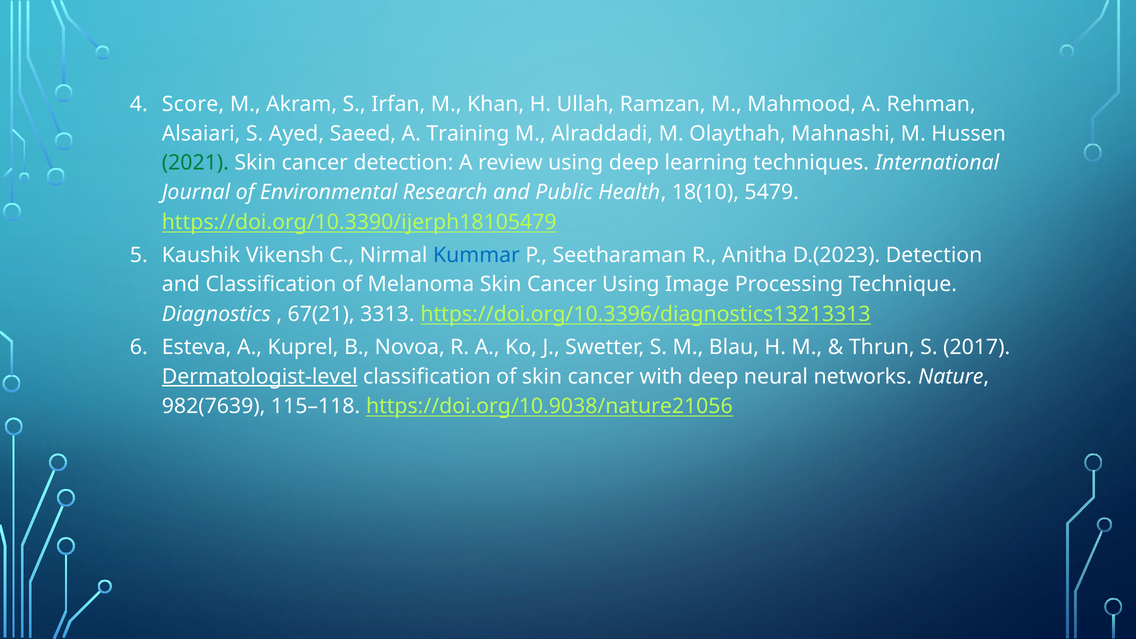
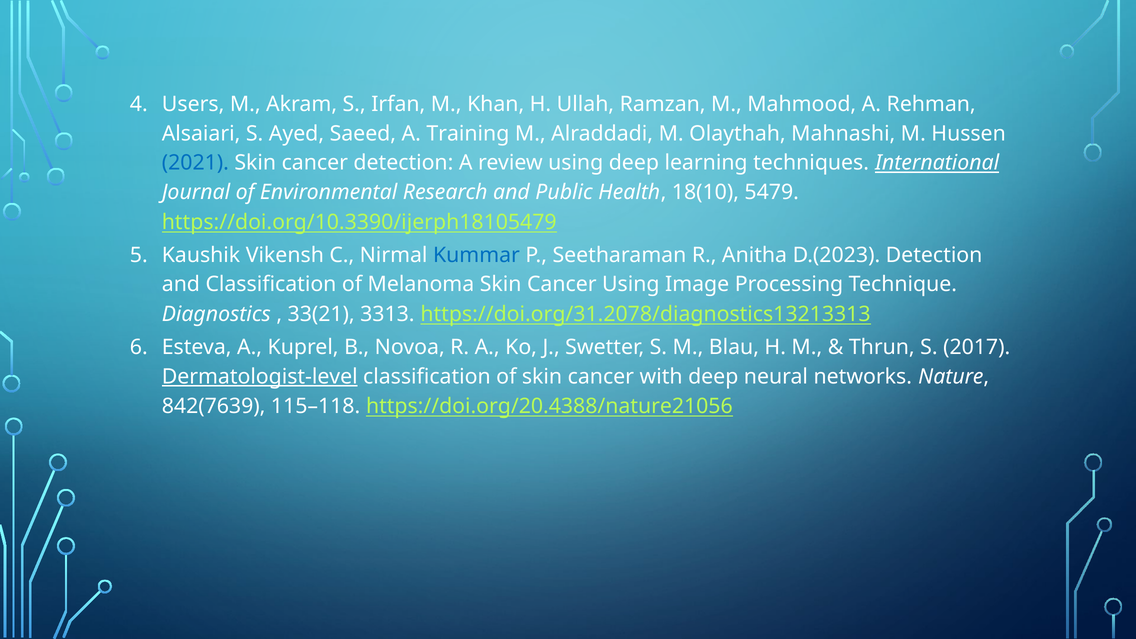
Score: Score -> Users (193, 104)
2021 colour: green -> blue (195, 163)
International underline: none -> present (937, 163)
67(21: 67(21 -> 33(21 (321, 314)
https://doi.org/10.3396/diagnostics13213313: https://doi.org/10.3396/diagnostics13213313 -> https://doi.org/31.2078/diagnostics13213313 (645, 314)
982(7639: 982(7639 -> 842(7639 (214, 406)
https://doi.org/10.9038/nature21056: https://doi.org/10.9038/nature21056 -> https://doi.org/20.4388/nature21056 (549, 406)
